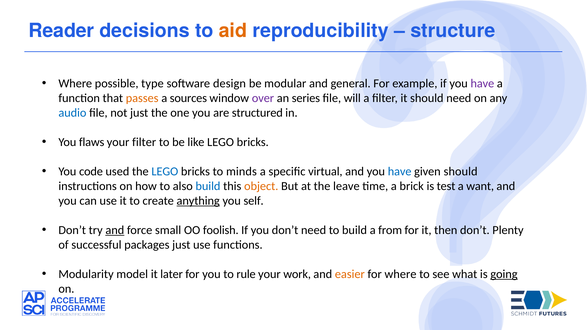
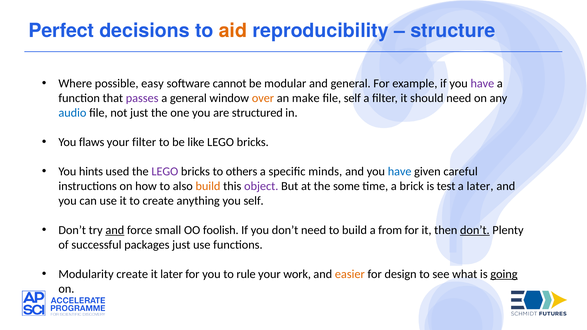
Reader: Reader -> Perfect (61, 31)
type: type -> easy (153, 83)
design: design -> cannot (230, 83)
passes colour: orange -> purple (142, 98)
a sources: sources -> general (188, 98)
over colour: purple -> orange (263, 98)
series: series -> make (306, 98)
file will: will -> self (352, 98)
code: code -> hints (91, 172)
LEGO colour: blue -> purple (165, 172)
minds: minds -> others (242, 172)
virtual: virtual -> minds (325, 172)
given should: should -> careful (461, 172)
build colour: blue -> orange (208, 186)
object colour: orange -> purple (261, 186)
leave: leave -> some (346, 186)
a want: want -> later (480, 186)
anything underline: present -> none (198, 201)
don’t underline: none -> present (475, 230)
Modularity model: model -> create (132, 274)
for where: where -> design (401, 274)
